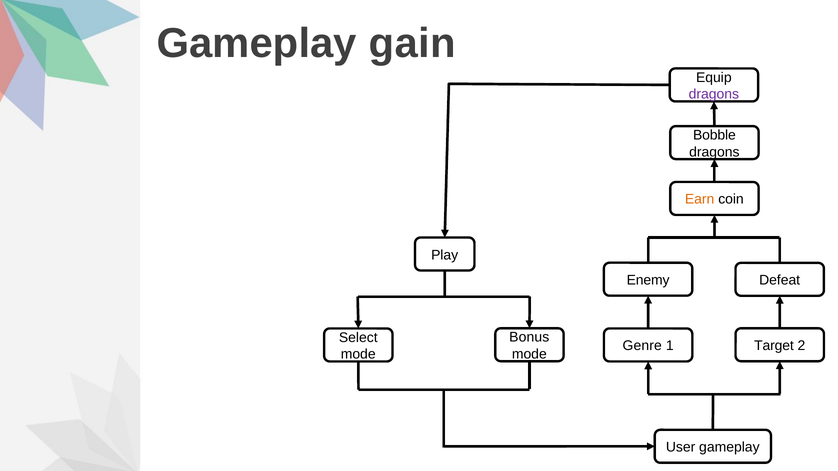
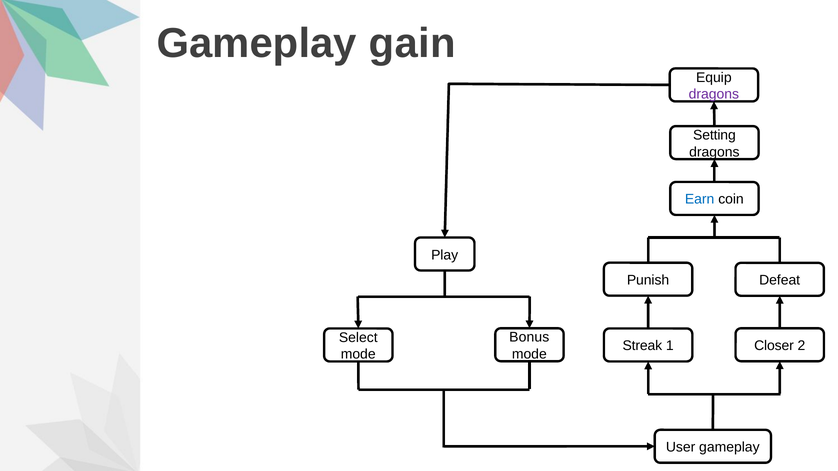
Bobble: Bobble -> Setting (714, 135)
Earn colour: orange -> blue (700, 200)
Enemy: Enemy -> Punish (648, 280)
Genre: Genre -> Streak (642, 346)
Target: Target -> Closer (774, 346)
